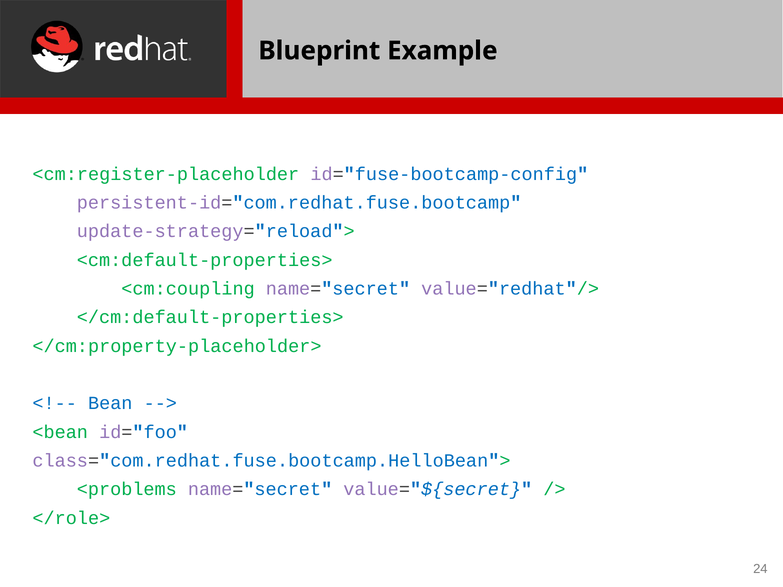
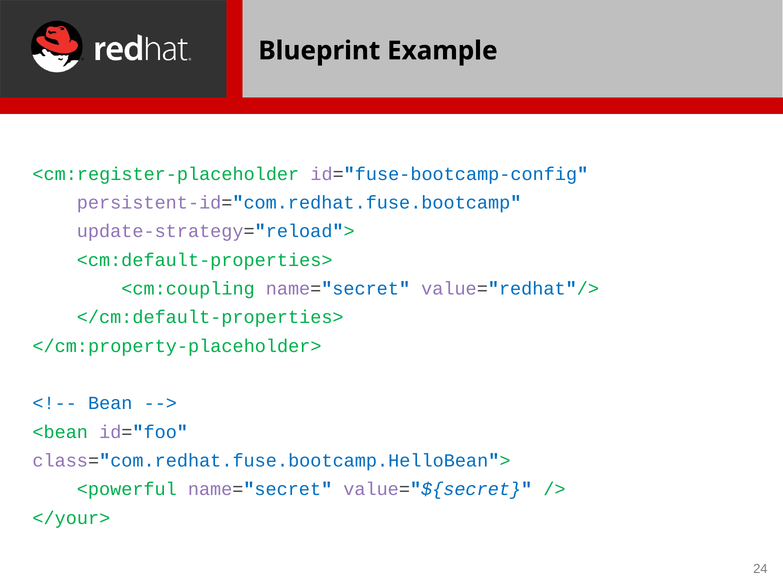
<problems: <problems -> <powerful (127, 489)
</role>: </role> -> </your> (71, 518)
